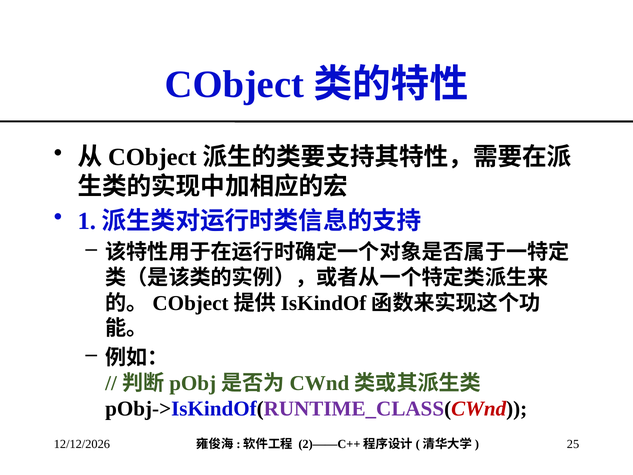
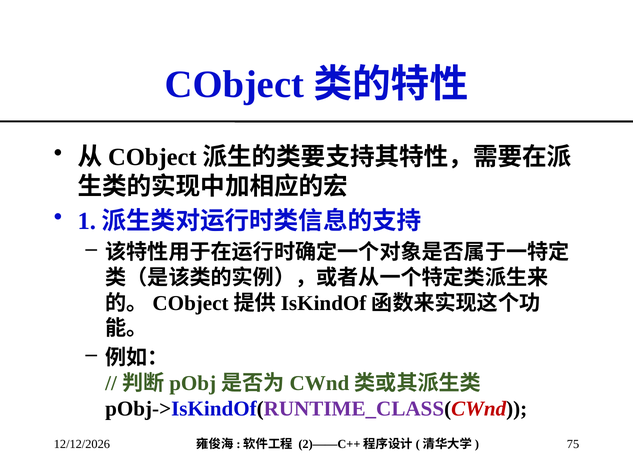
25: 25 -> 75 (573, 444)
